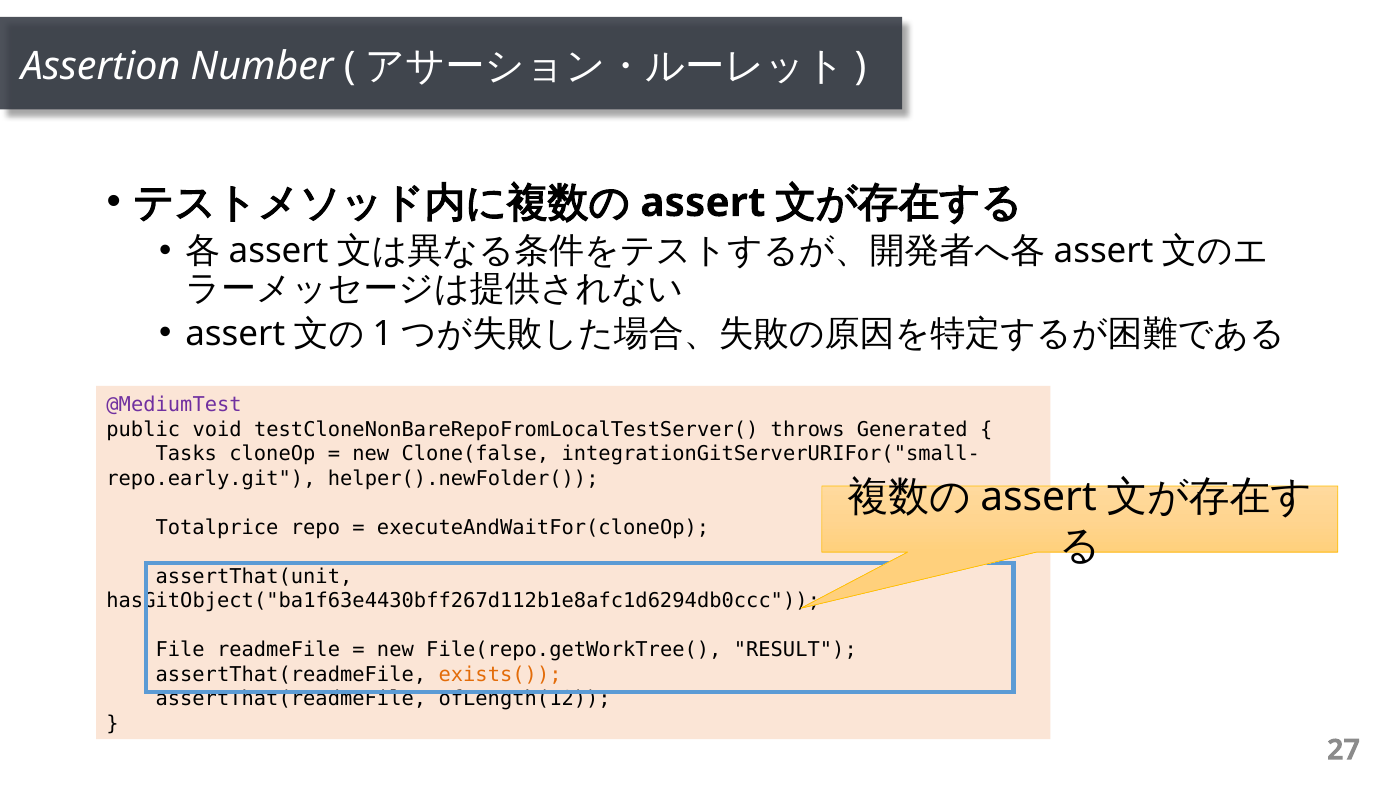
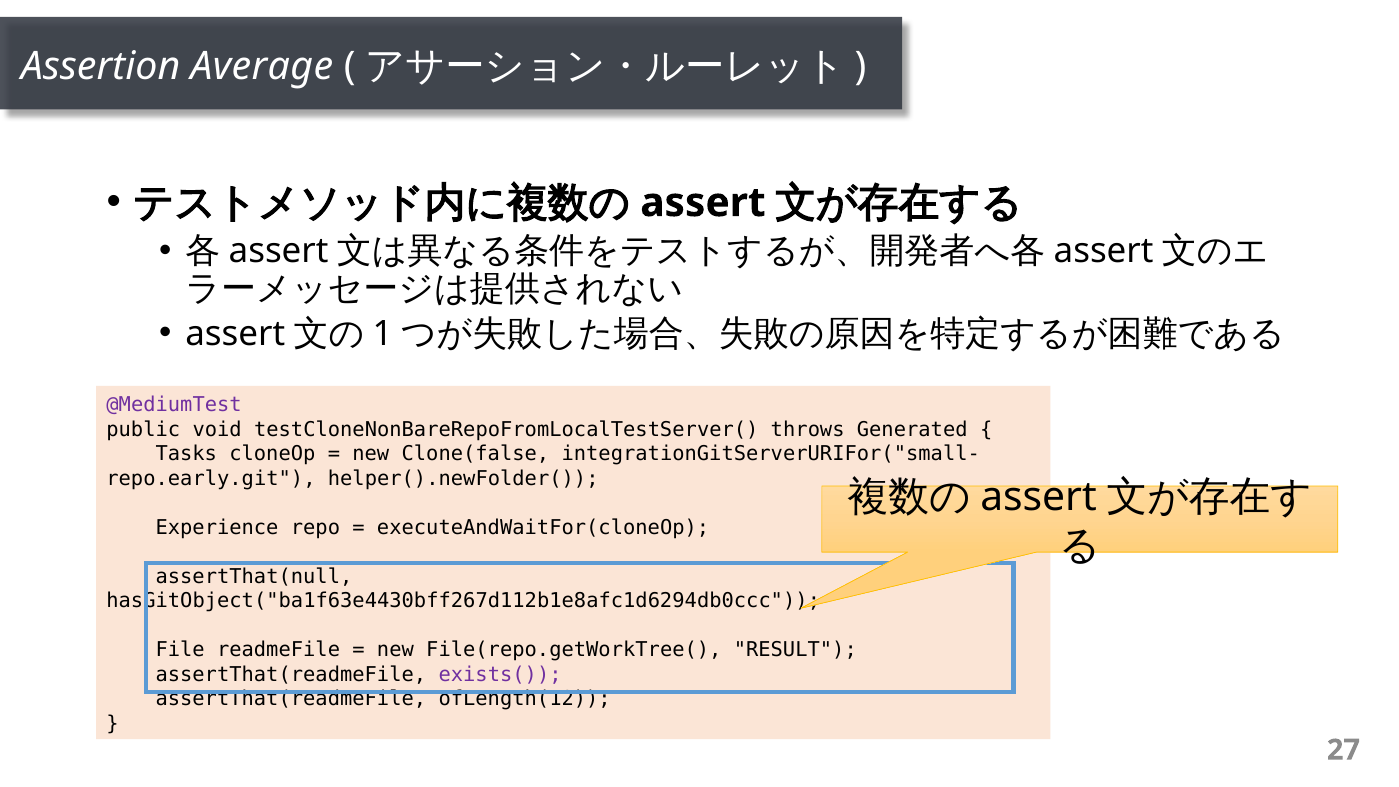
Number: Number -> Average (262, 67)
Totalprice: Totalprice -> Experience (217, 527)
assertThat(unit: assertThat(unit -> assertThat(null (254, 576)
exists( colour: orange -> purple (500, 674)
